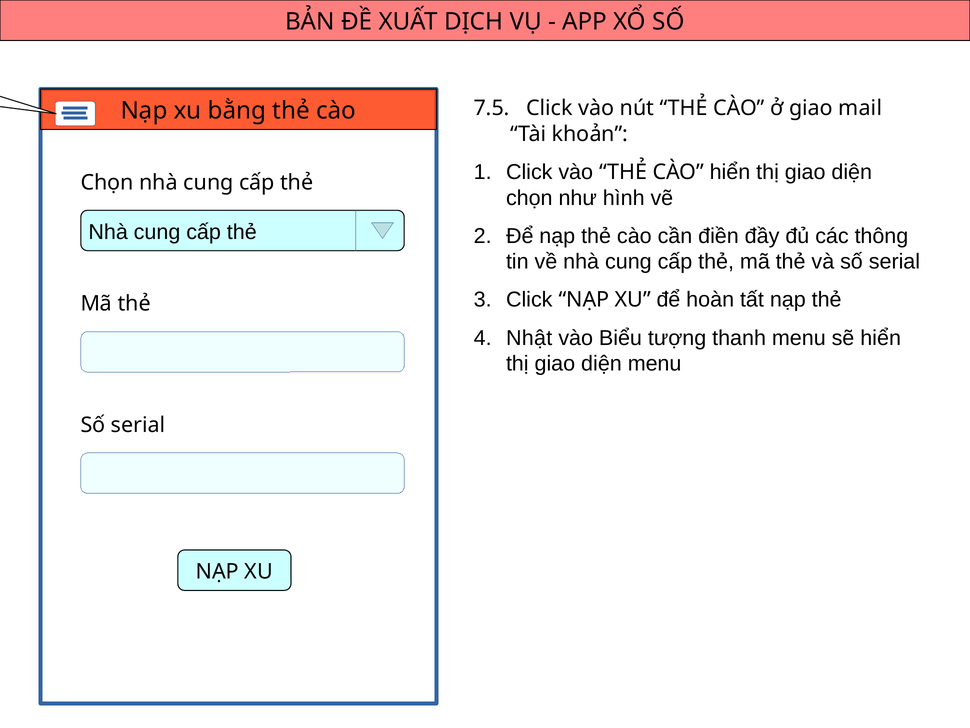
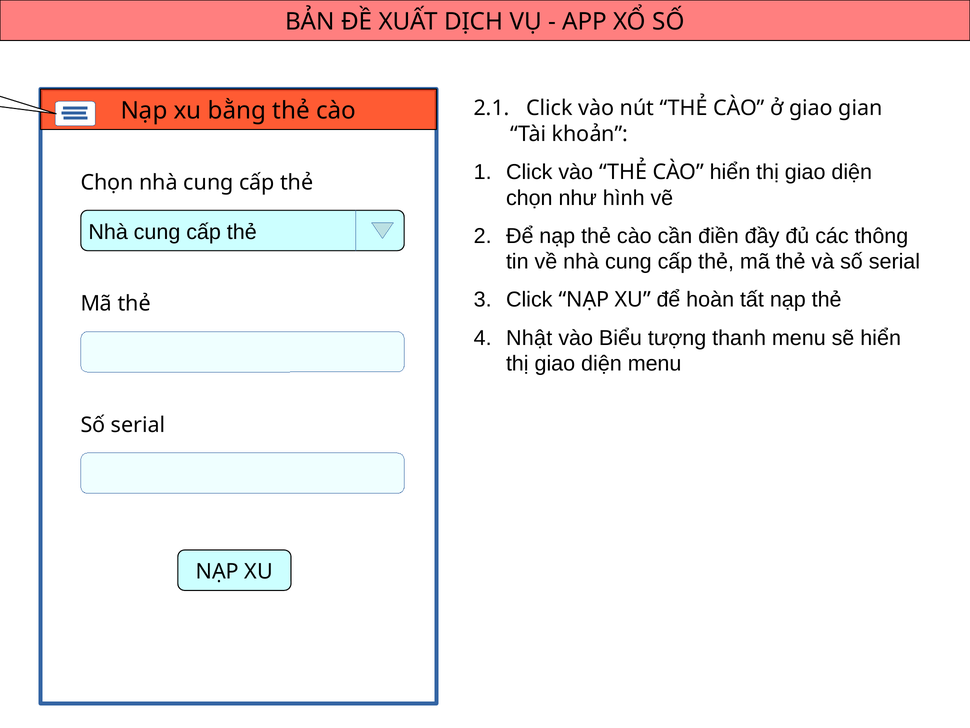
7.5: 7.5 -> 2.1 (492, 108)
mail: mail -> gian (860, 108)
